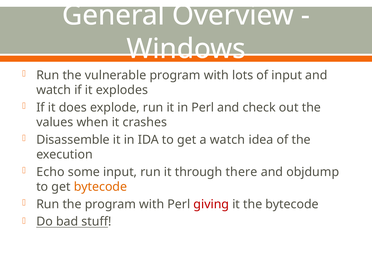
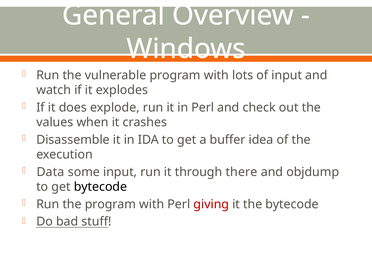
a watch: watch -> buffer (228, 140)
Echo: Echo -> Data (50, 172)
bytecode colour: orange -> black (100, 187)
